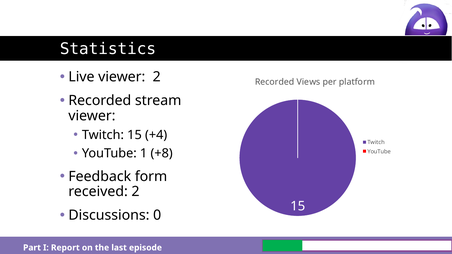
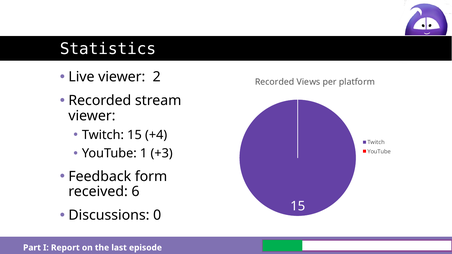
+8: +8 -> +3 (162, 154)
received 2: 2 -> 6 (136, 192)
